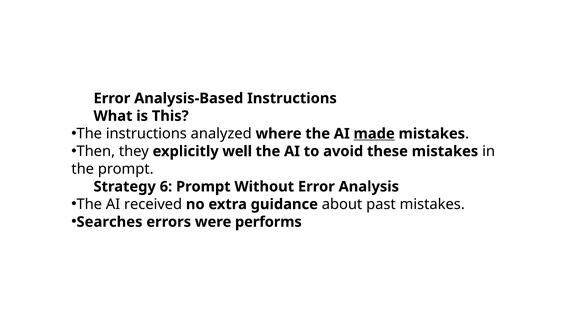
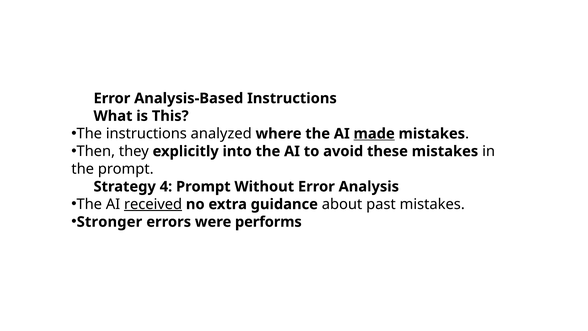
well: well -> into (237, 151)
6: 6 -> 4 (166, 186)
received underline: none -> present (153, 204)
Searches: Searches -> Stronger (109, 222)
